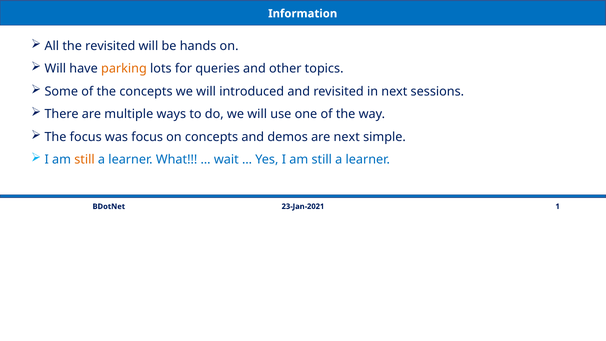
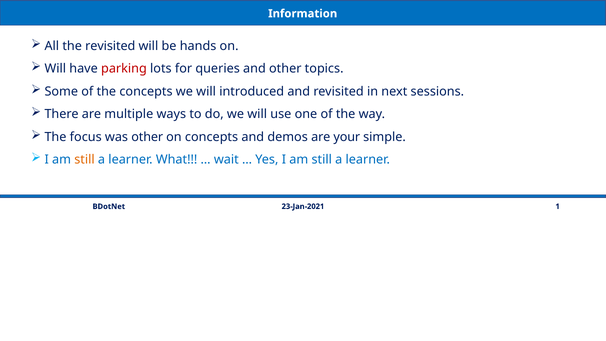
parking colour: orange -> red (124, 69)
was focus: focus -> other (147, 137)
are next: next -> your (347, 137)
